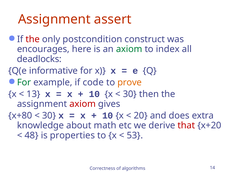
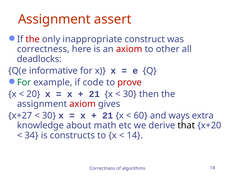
postcondition: postcondition -> inappropriate (92, 39)
encourages: encourages -> correctness (43, 49)
axiom colour: green -> red (129, 49)
index: index -> other (168, 49)
prove colour: orange -> red (130, 82)
13: 13 -> 20 (33, 94)
10: 10 -> 21 (94, 94)
x+80: x+80 -> x+27 (20, 116)
10: 10 -> 21 (108, 116)
20: 20 -> 60 (141, 116)
does: does -> ways (179, 116)
that colour: red -> black (186, 126)
48: 48 -> 34 (32, 136)
properties: properties -> constructs (72, 136)
53: 53 -> 14 (135, 136)
